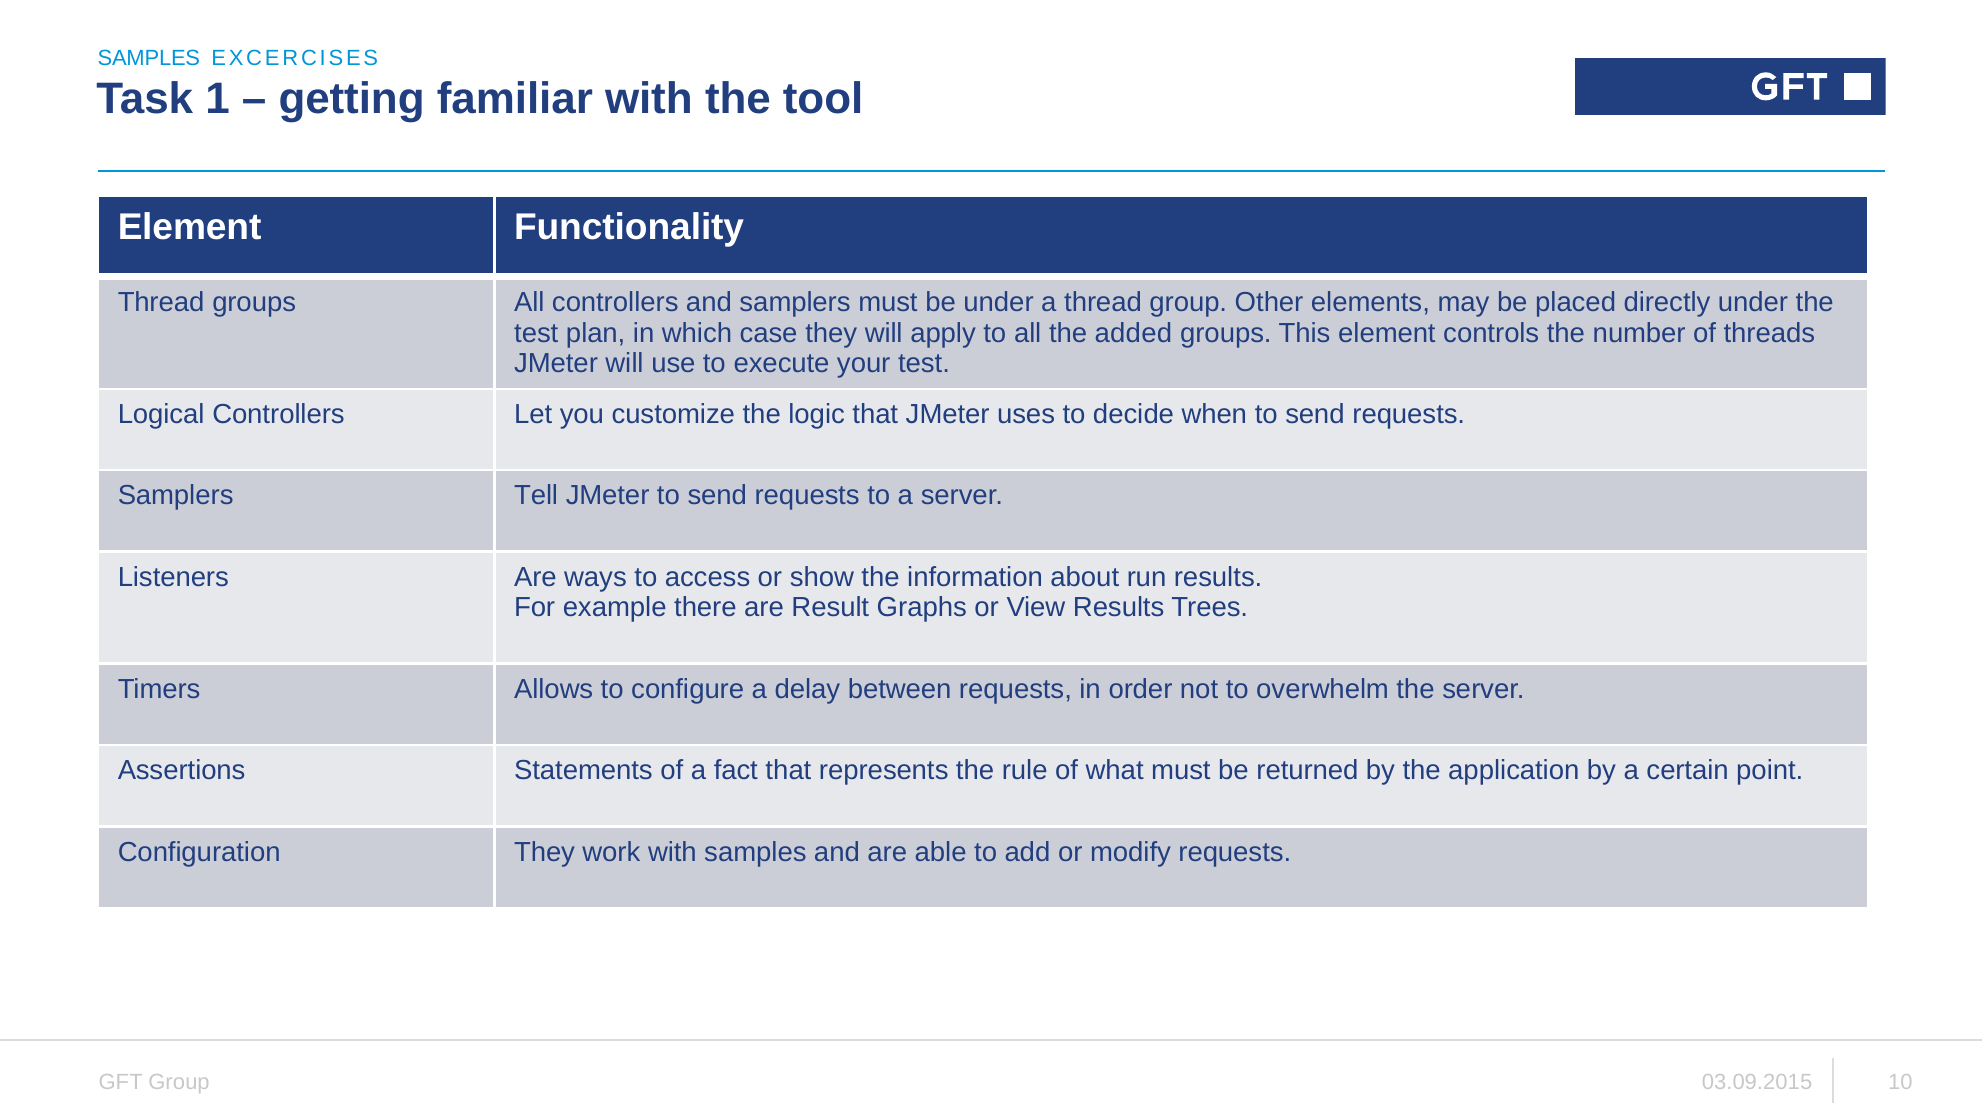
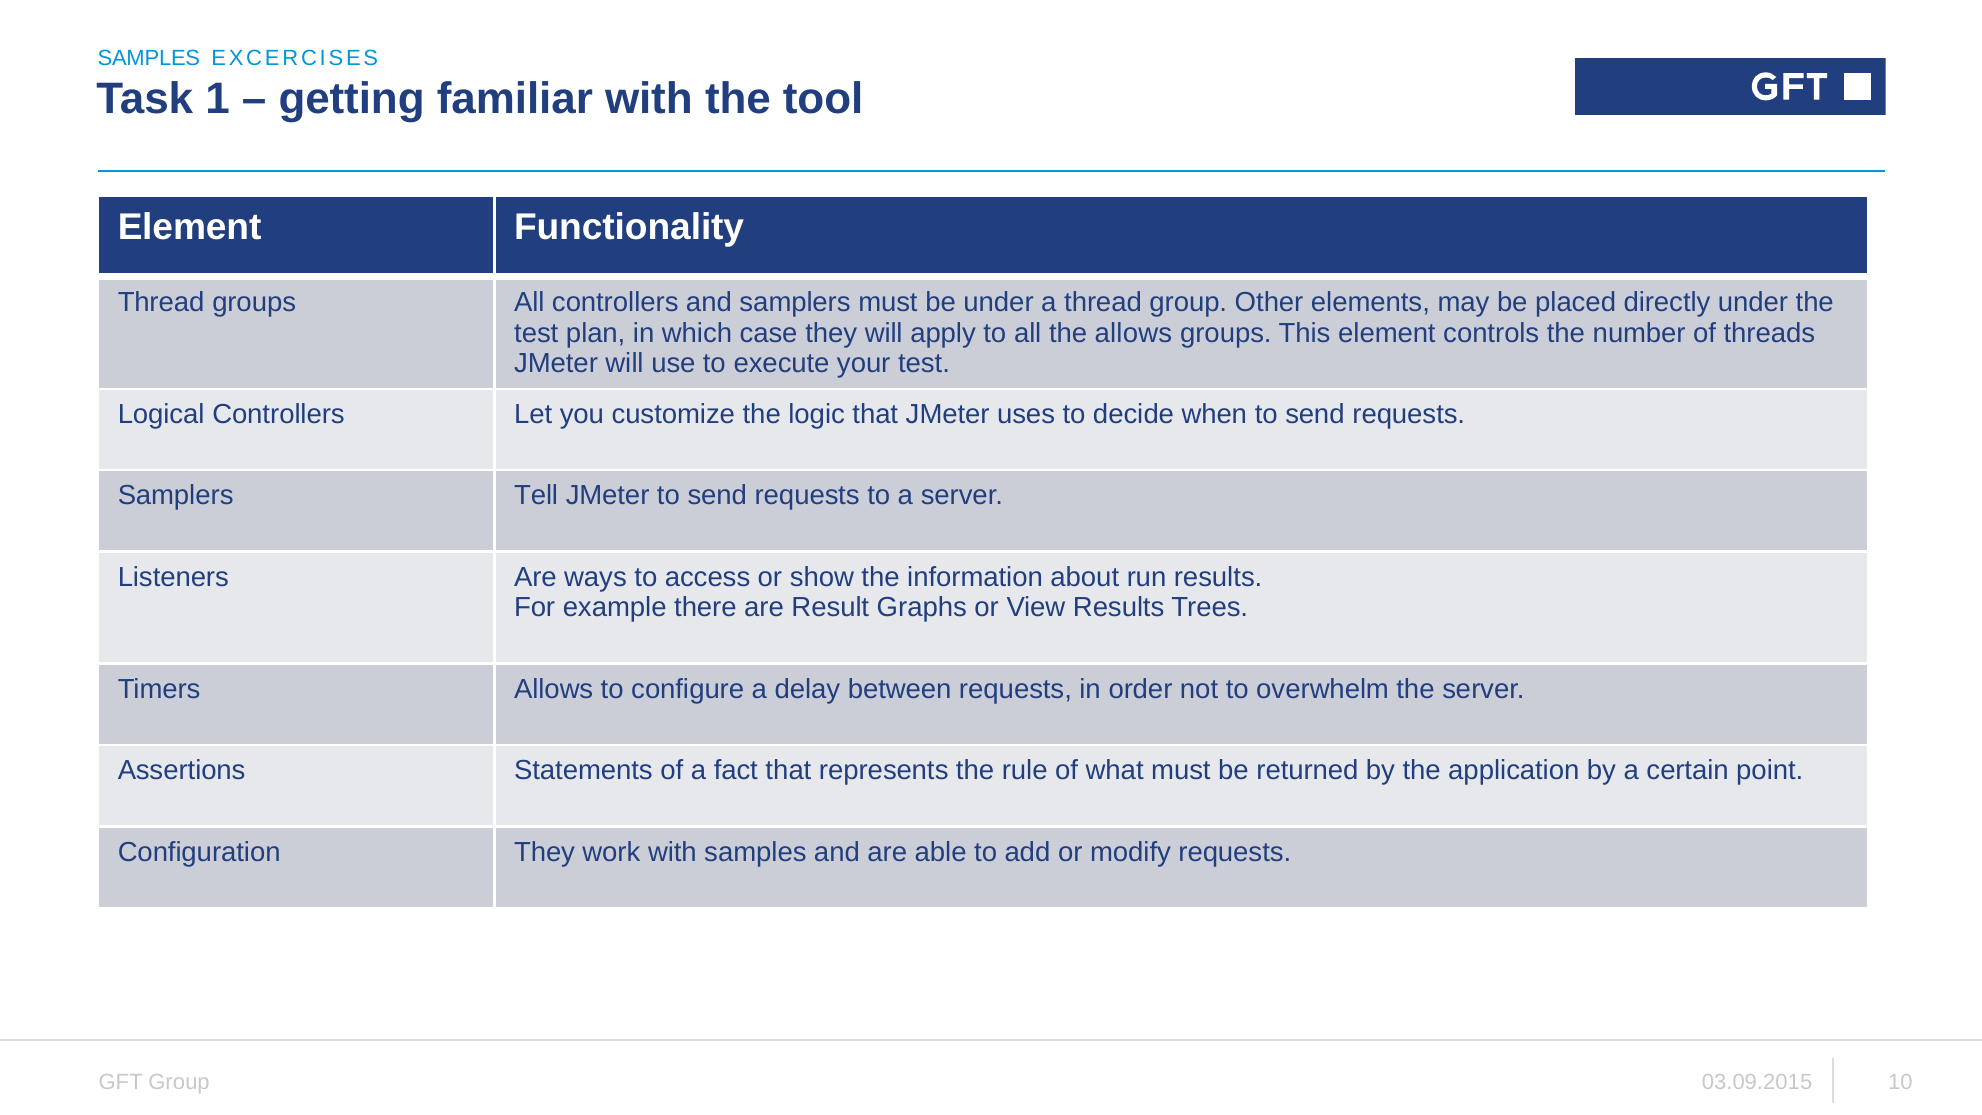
the added: added -> allows (1133, 333)
